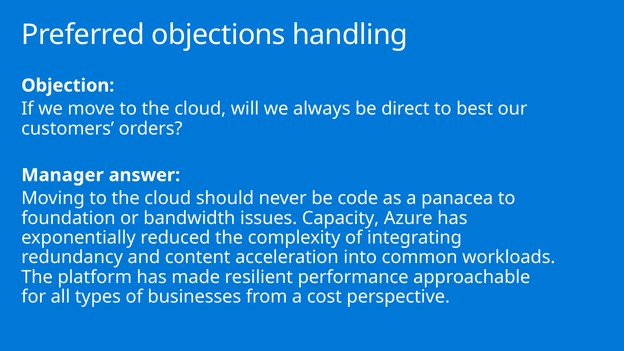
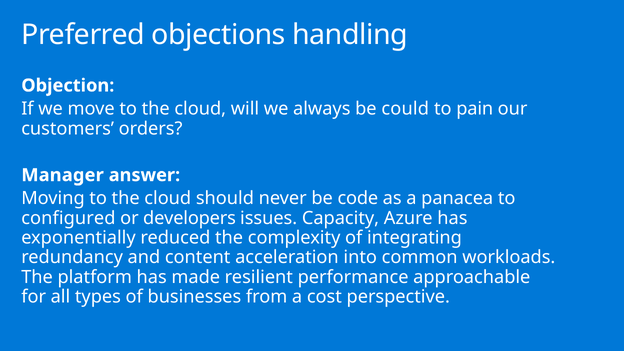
direct: direct -> could (405, 109)
best: best -> pain (475, 109)
foundation: foundation -> configured (68, 218)
bandwidth: bandwidth -> developers (189, 218)
